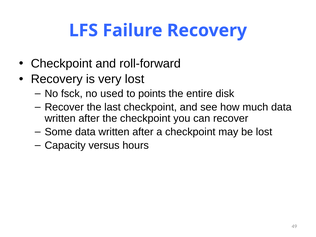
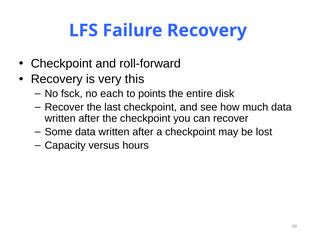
very lost: lost -> this (135, 79)
used: used -> each (112, 94)
